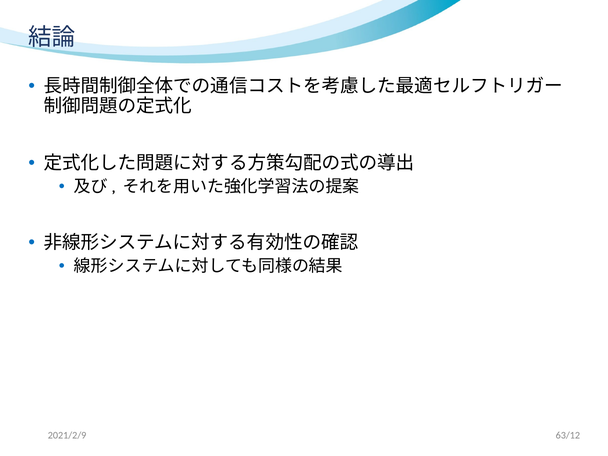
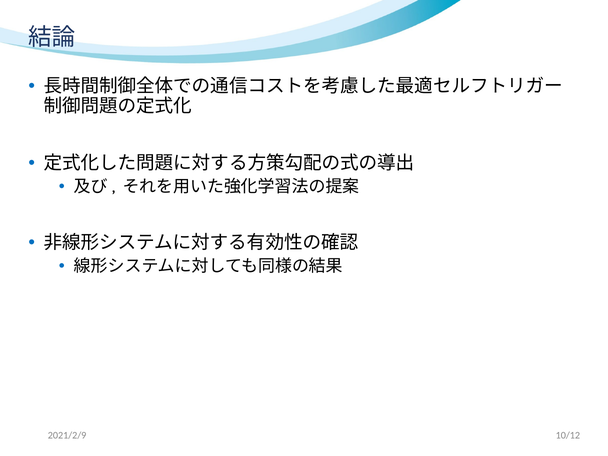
63/12: 63/12 -> 10/12 (568, 435)
